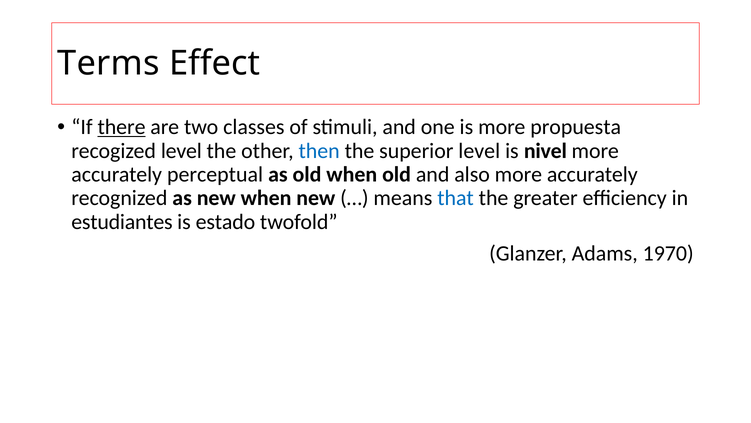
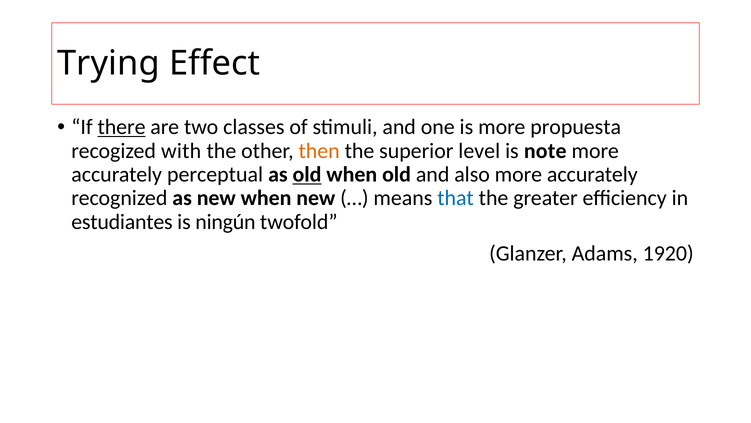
Terms: Terms -> Trying (109, 63)
recogized level: level -> with (181, 151)
then colour: blue -> orange (319, 151)
nivel: nivel -> note (545, 151)
old underline: none -> present (307, 174)
estado: estado -> ningún (225, 222)
1970: 1970 -> 1920 (668, 253)
